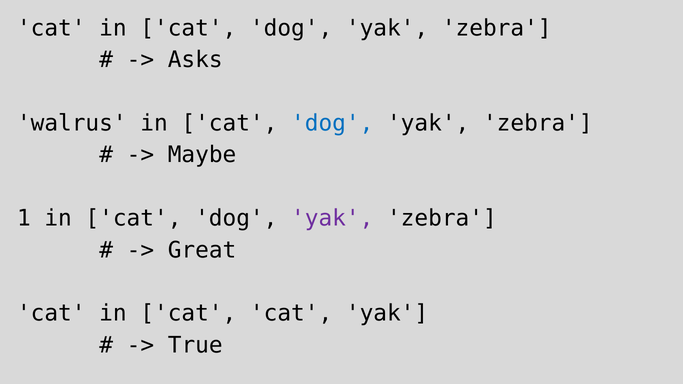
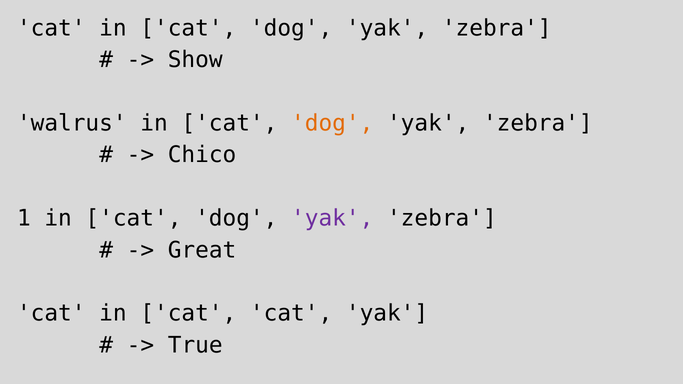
Asks: Asks -> Show (195, 60)
dog colour: blue -> orange (332, 123)
Maybe: Maybe -> Chico (202, 155)
